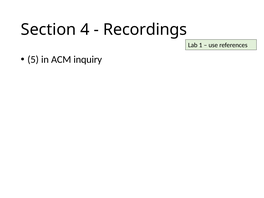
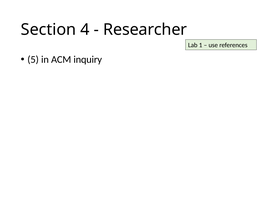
Recordings: Recordings -> Researcher (145, 30)
